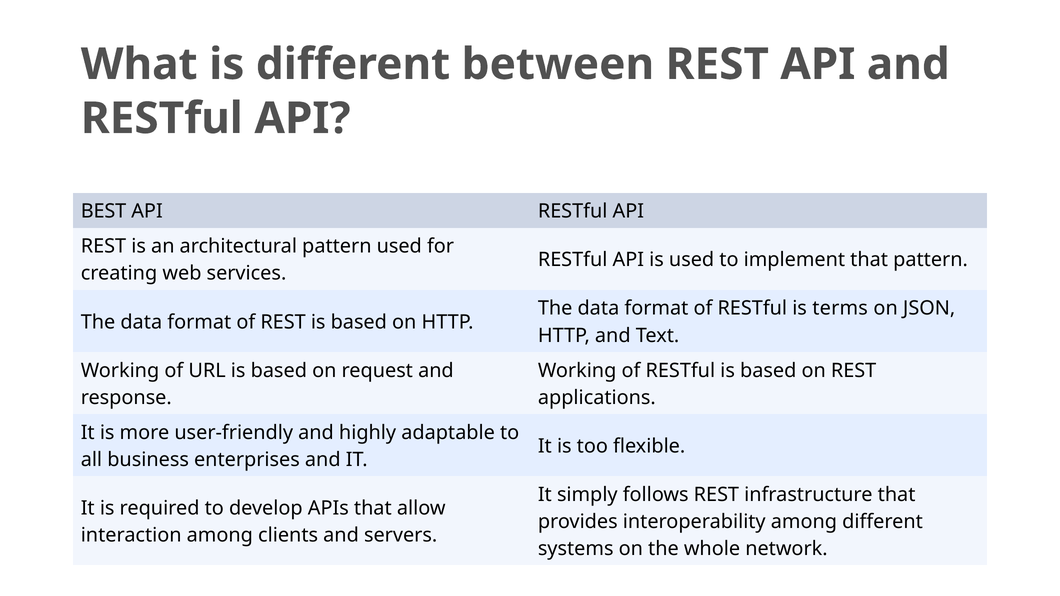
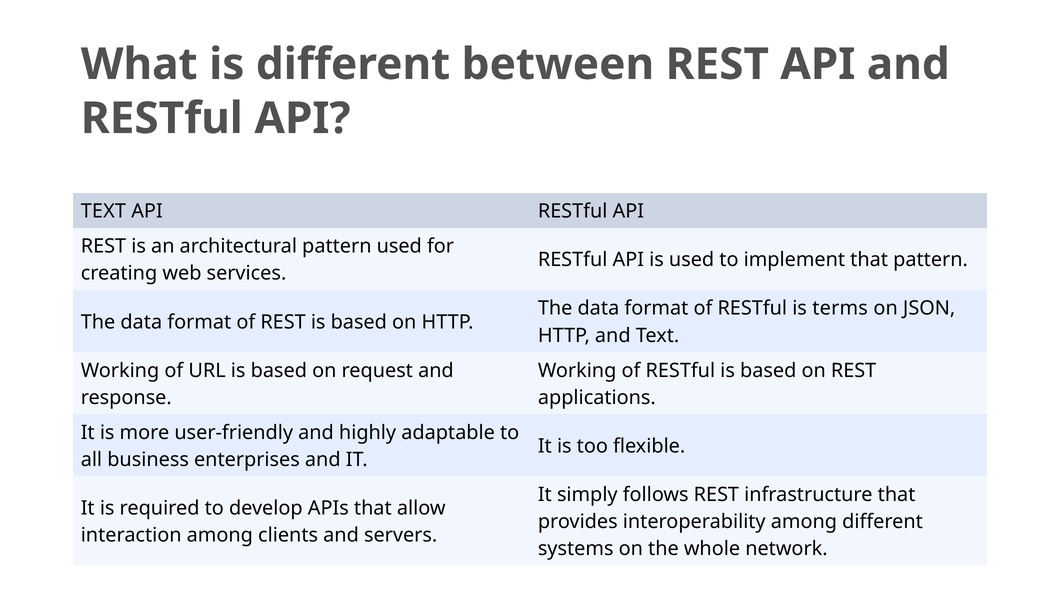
BEST: BEST -> TEXT (103, 211)
